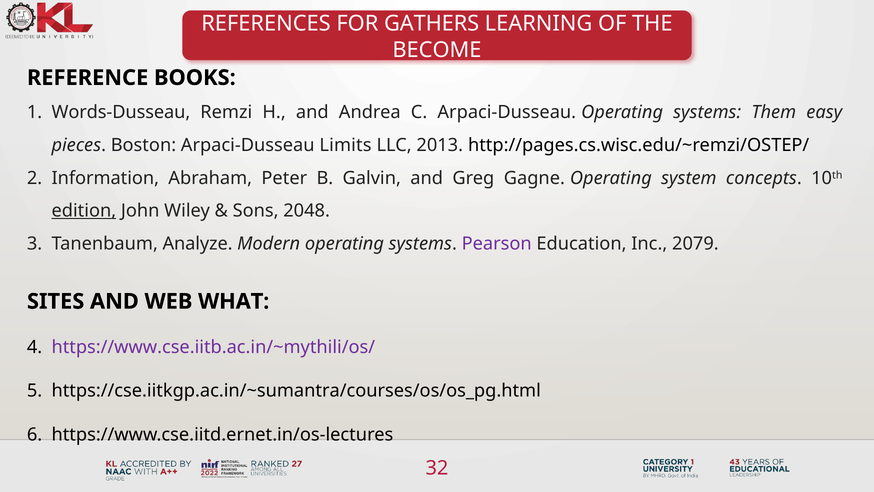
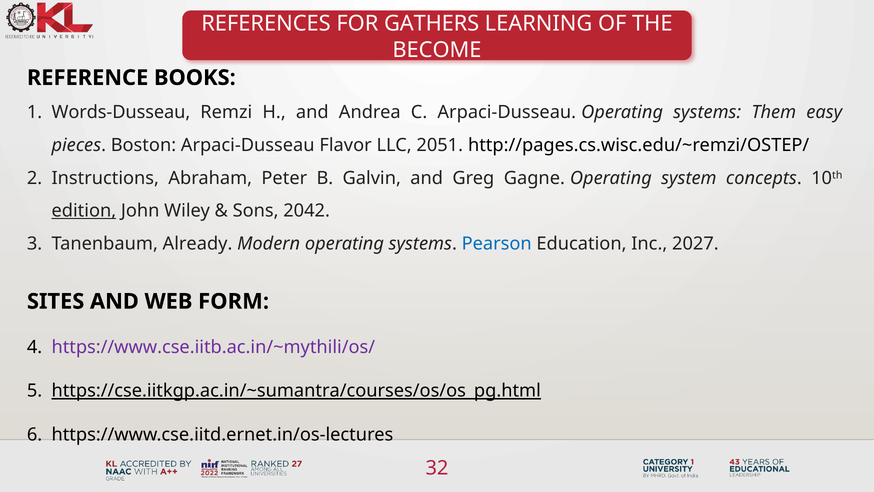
Limits: Limits -> Flavor (346, 145)
2013: 2013 -> 2051 (440, 145)
Information: Information -> Instructions (105, 178)
2048: 2048 -> 2042 (307, 211)
Analyze: Analyze -> Already (198, 243)
Pearson colour: purple -> blue (497, 243)
2079: 2079 -> 2027 (695, 243)
WHAT: WHAT -> FORM (234, 301)
https://cse.iitkgp.ac.in/~sumantra/courses/os/os_pg.html underline: none -> present (296, 391)
